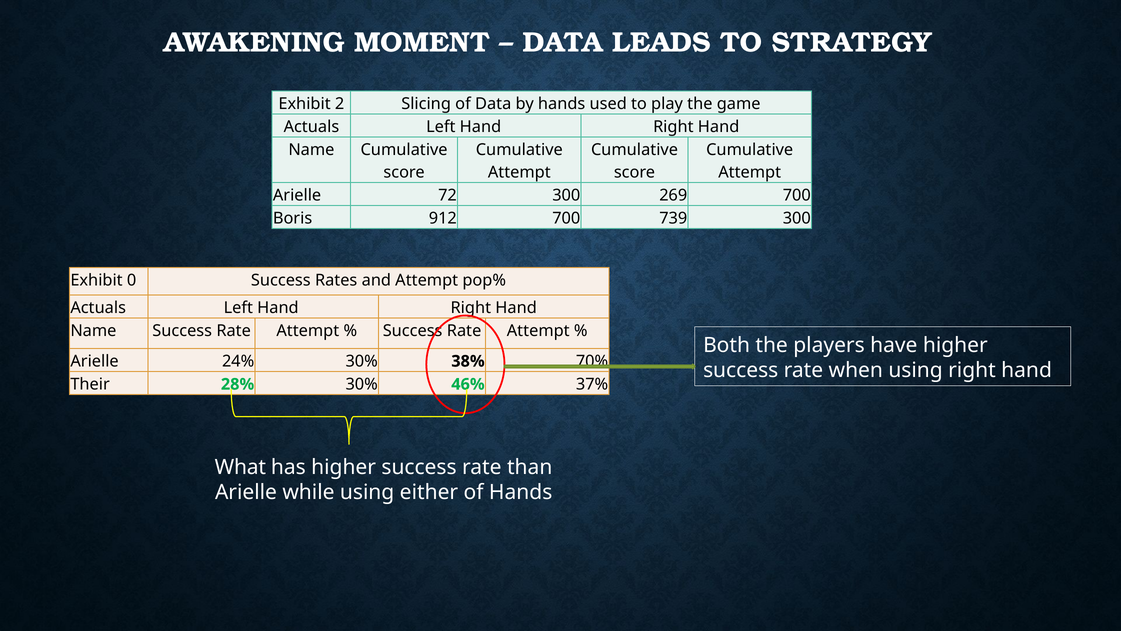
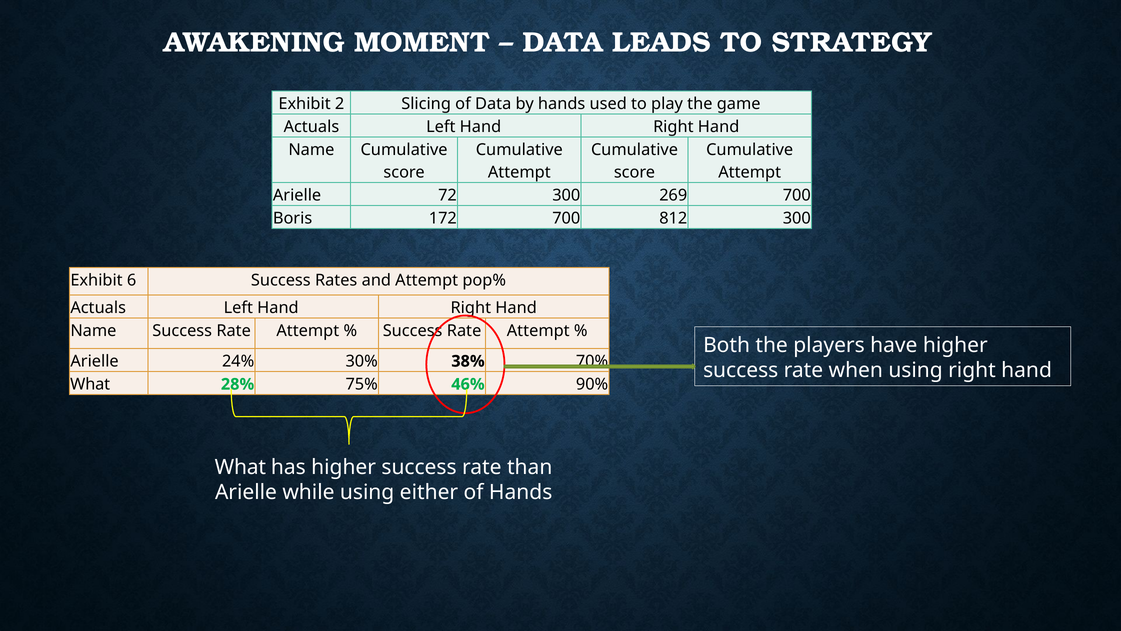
912: 912 -> 172 (443, 218)
739: 739 -> 812 (673, 218)
0: 0 -> 6 (132, 280)
Their: Their -> What (90, 384)
28% 30%: 30% -> 75% (362, 384)
37%: 37% -> 90% (592, 384)
